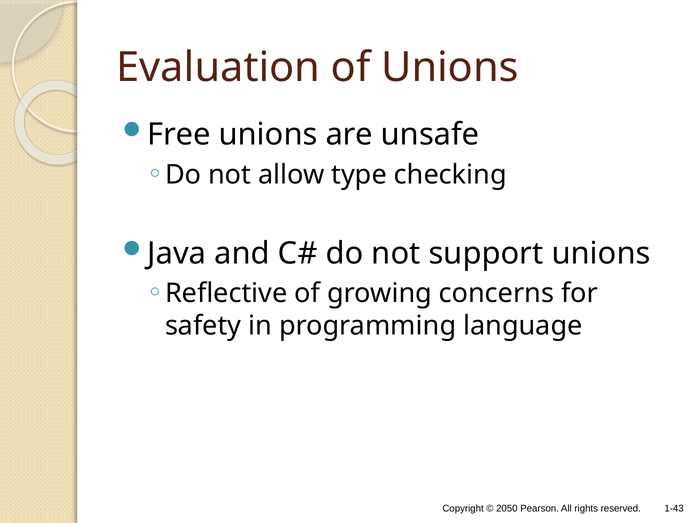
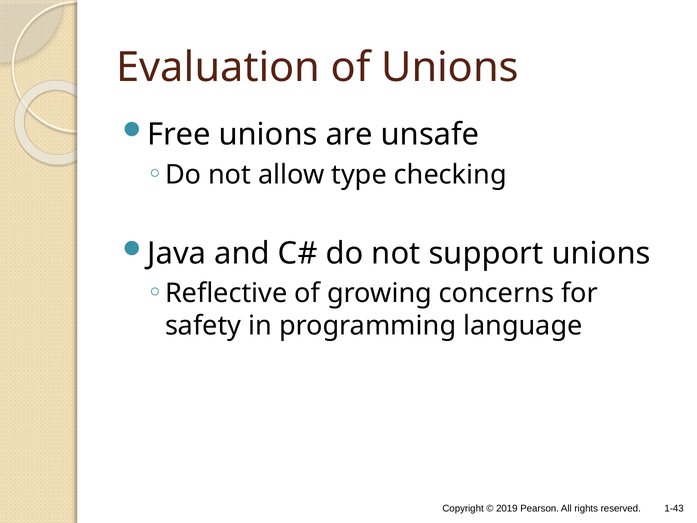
2050: 2050 -> 2019 (507, 508)
